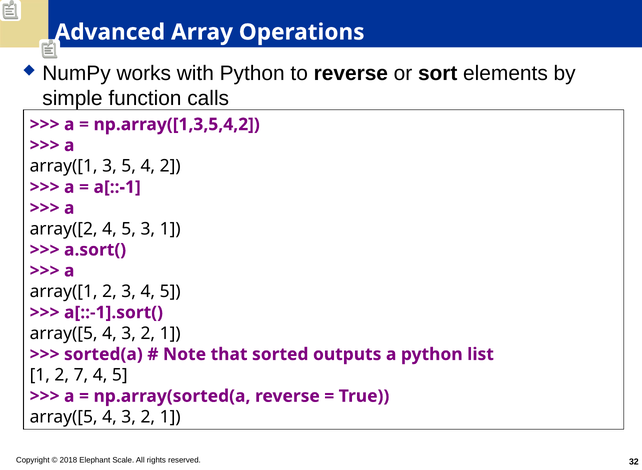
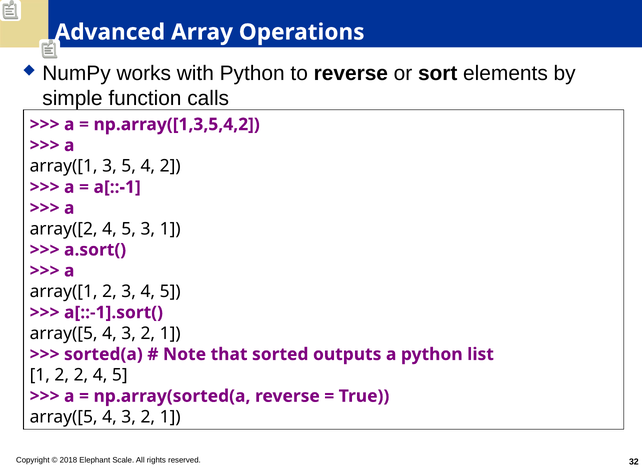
2 7: 7 -> 2 (81, 375)
